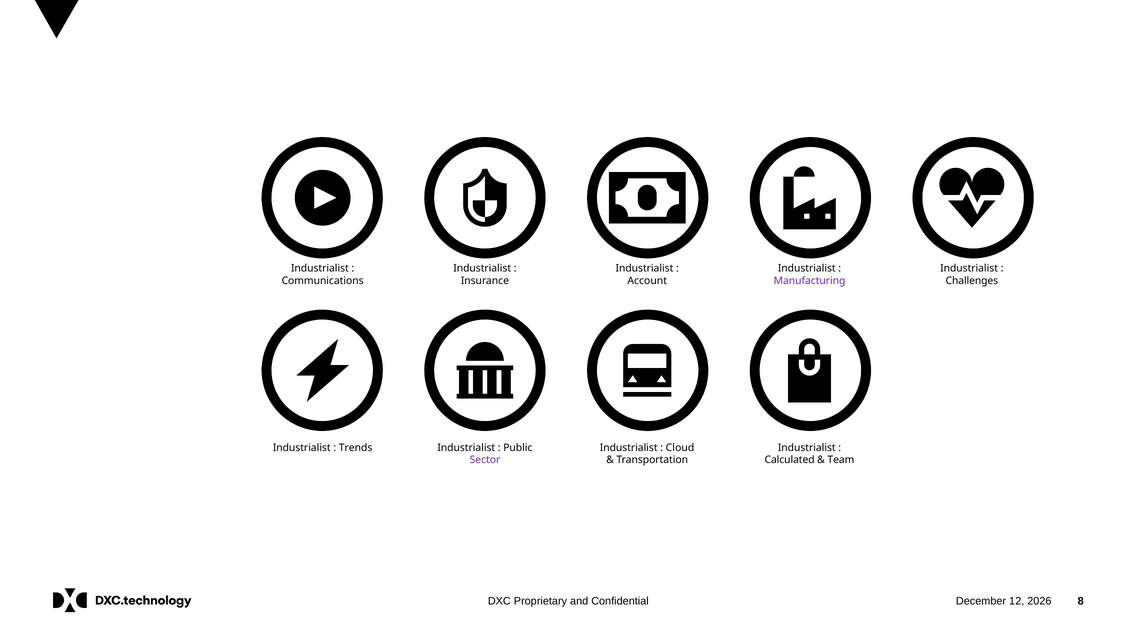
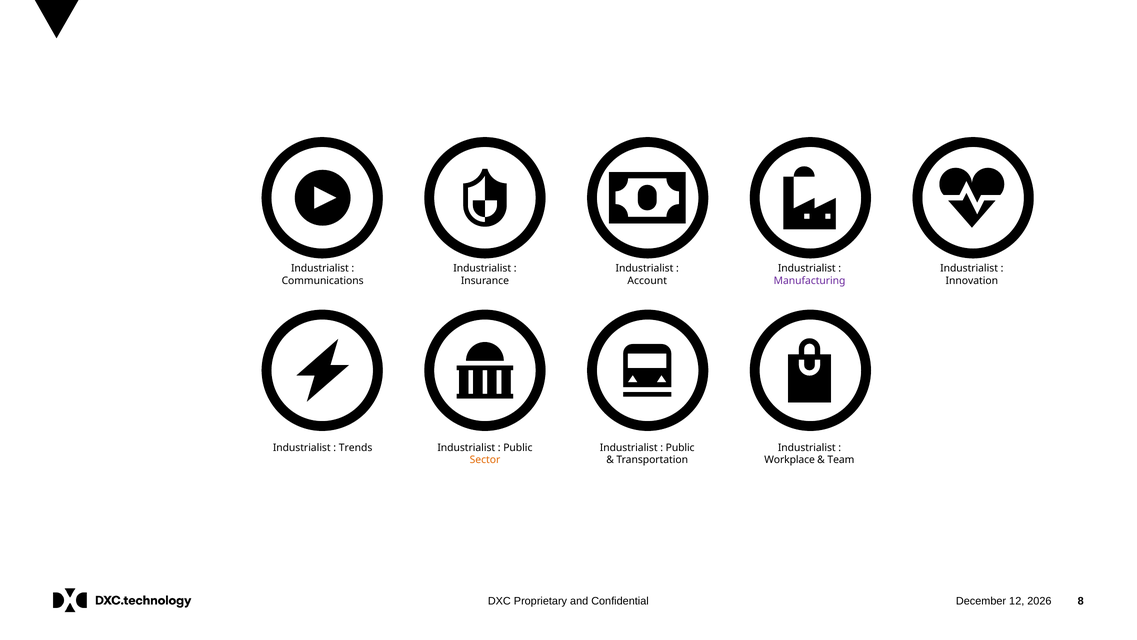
Challenges: Challenges -> Innovation (972, 281)
Cloud: Cloud -> Public (680, 447)
Sector colour: purple -> orange (485, 460)
Calculated: Calculated -> Workplace (790, 460)
